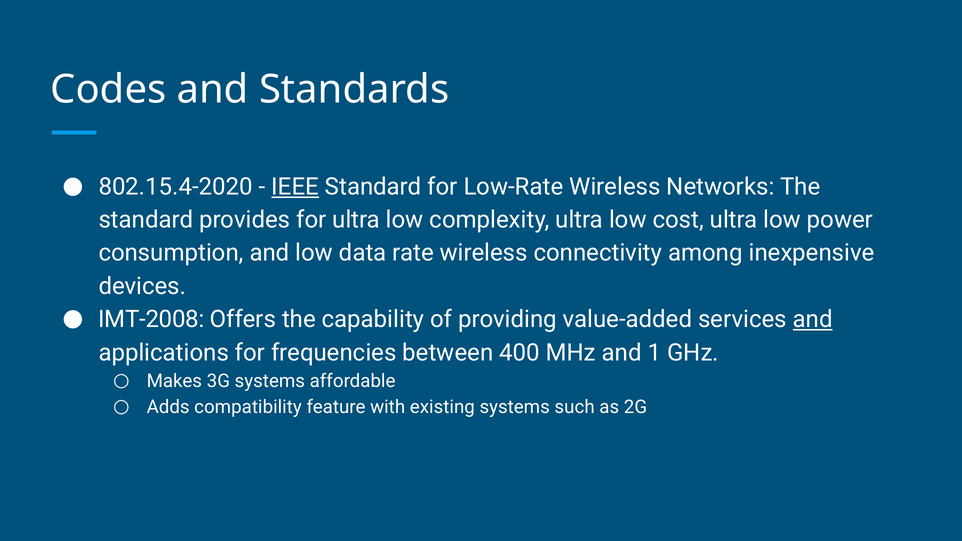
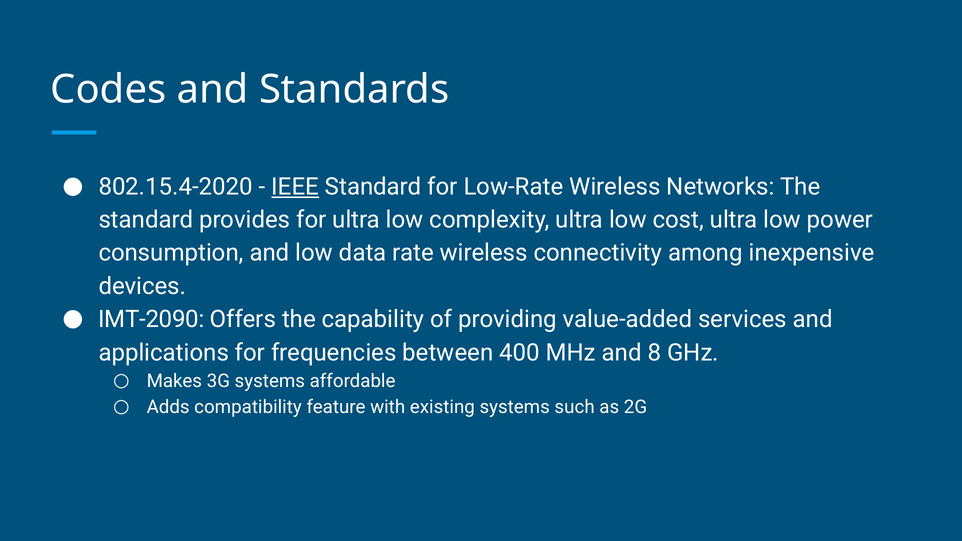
IMT-2008: IMT-2008 -> IMT-2090 (151, 319)
and underline: present -> none (813, 319)
1: 1 -> 8 (654, 353)
